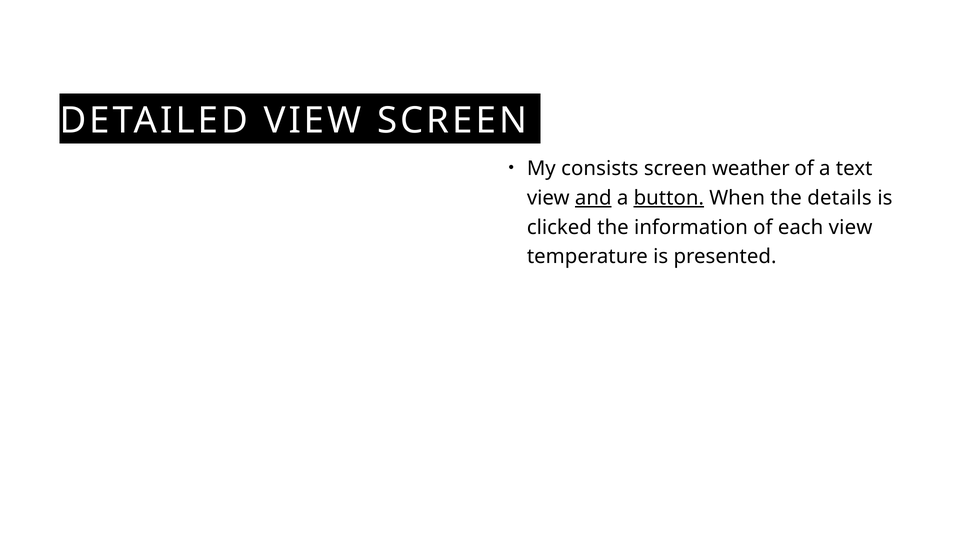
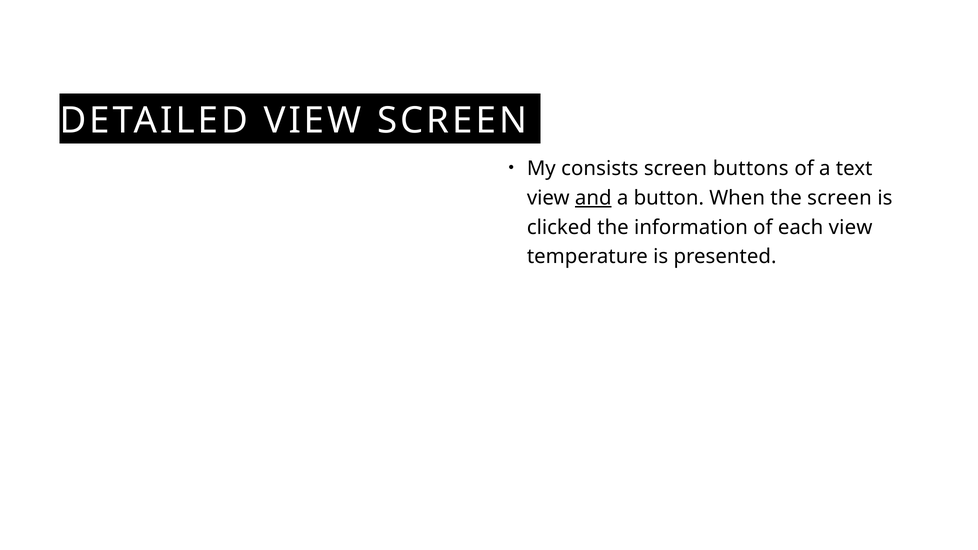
weather: weather -> buttons (751, 169)
button underline: present -> none (669, 198)
the details: details -> screen (839, 198)
